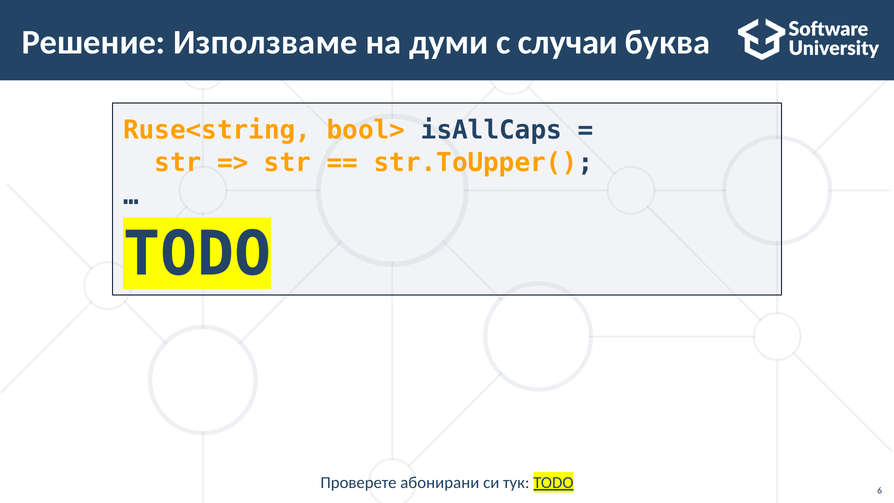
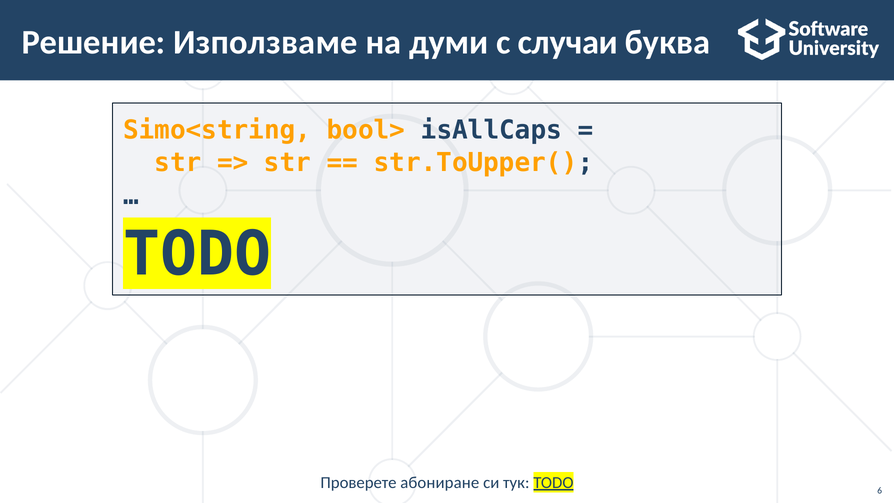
Ruse<string: Ruse<string -> Simo<string (217, 130)
абонирани: абонирани -> абониране (440, 482)
